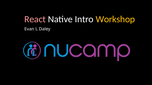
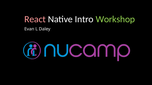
Workshop colour: yellow -> light green (115, 19)
